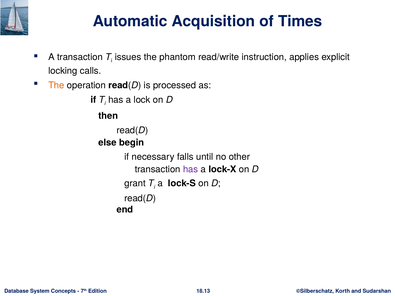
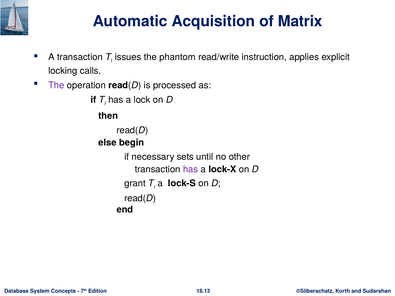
Times: Times -> Matrix (300, 21)
The colour: orange -> purple (56, 85)
falls: falls -> sets (185, 157)
